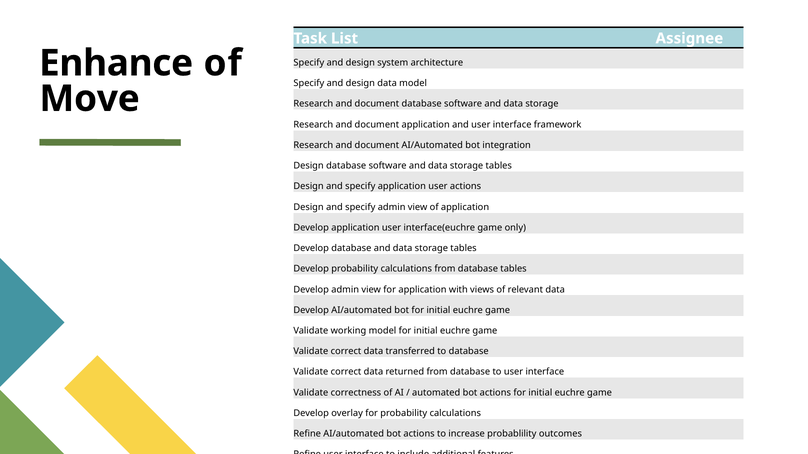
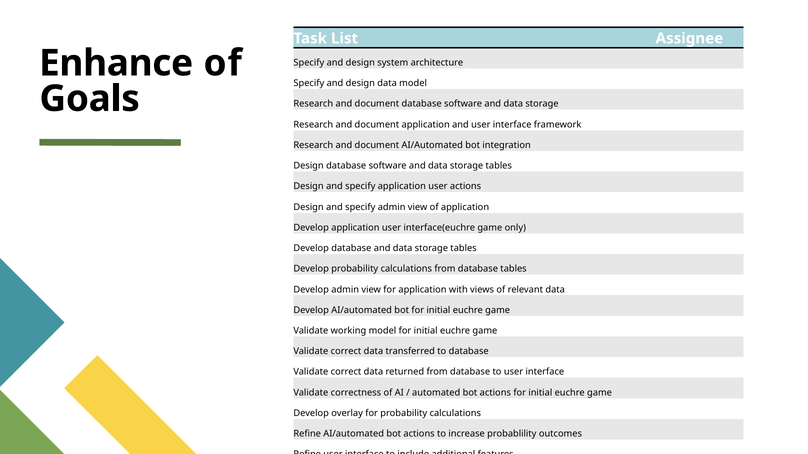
Move: Move -> Goals (90, 99)
